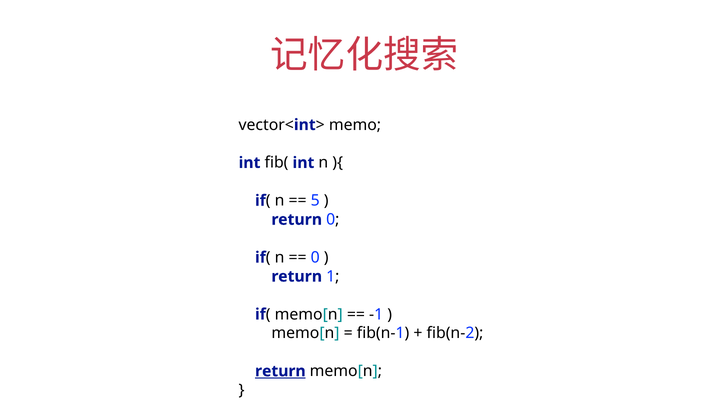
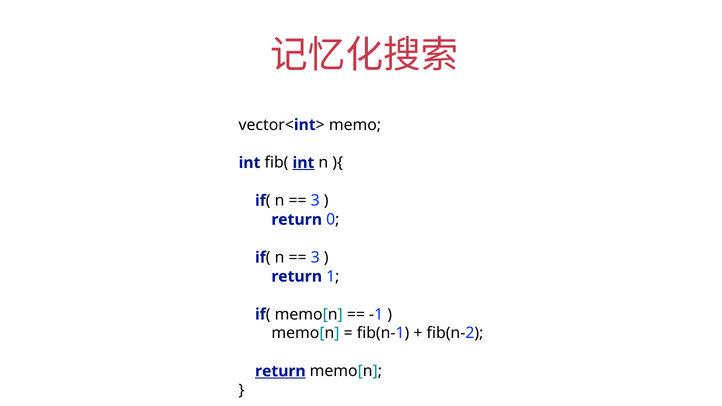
int underline: none -> present (303, 163)
5: 5 -> 3 (315, 201)
0: 0 -> 3 (315, 258)
